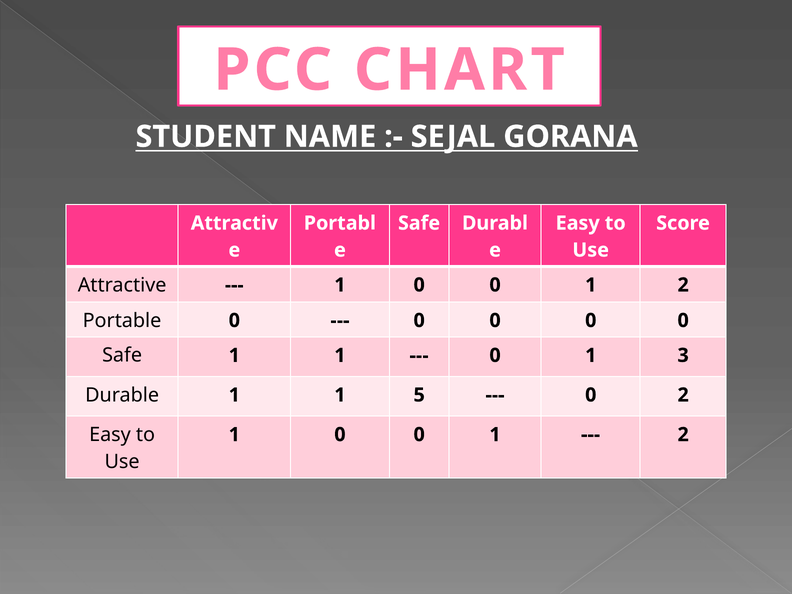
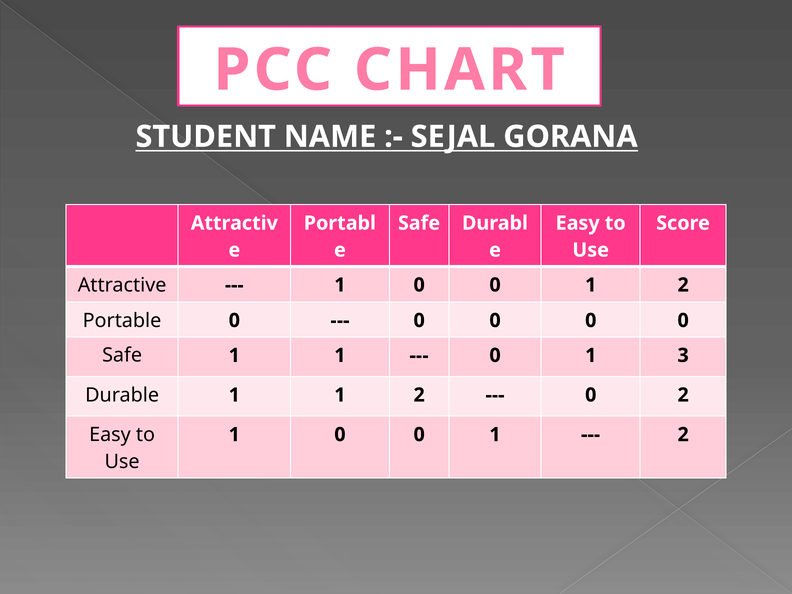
1 1 5: 5 -> 2 (419, 395)
